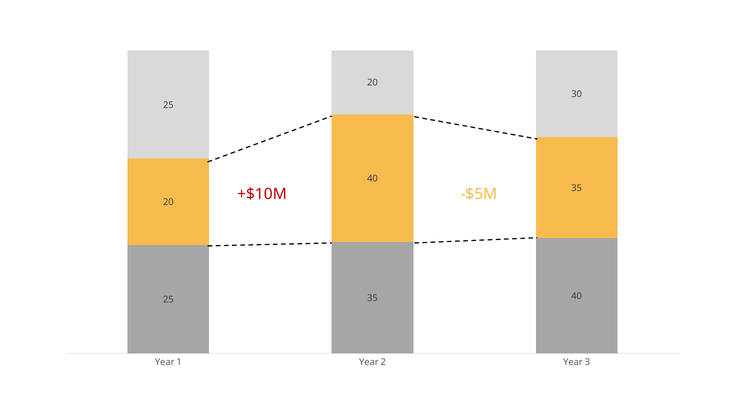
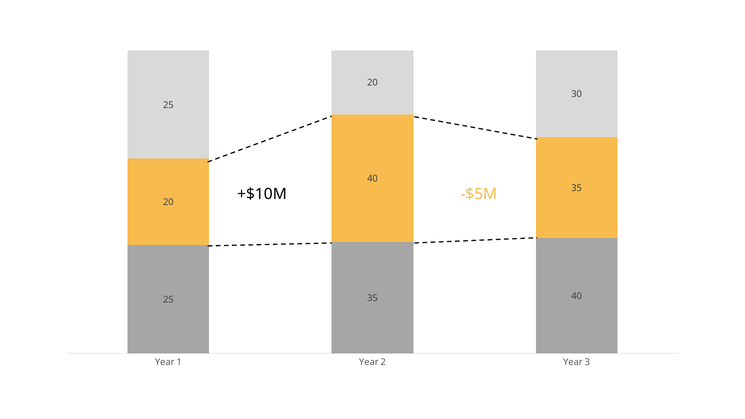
+$10M colour: red -> black (262, 194)
